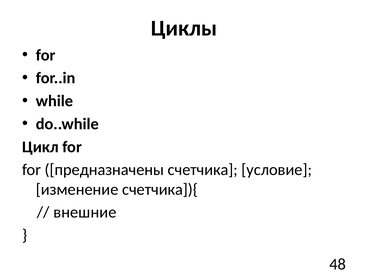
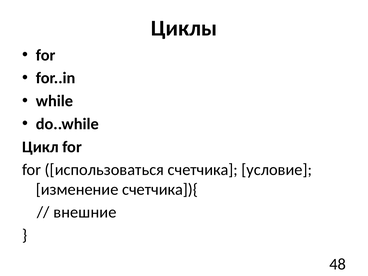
предназначены: предназначены -> использоваться (104, 170)
